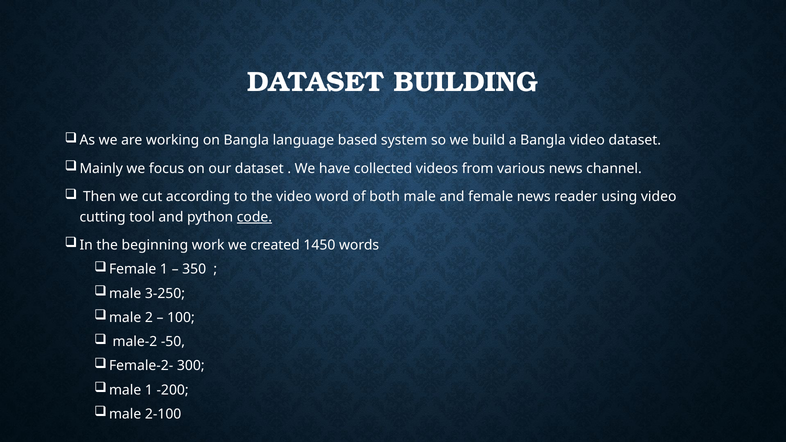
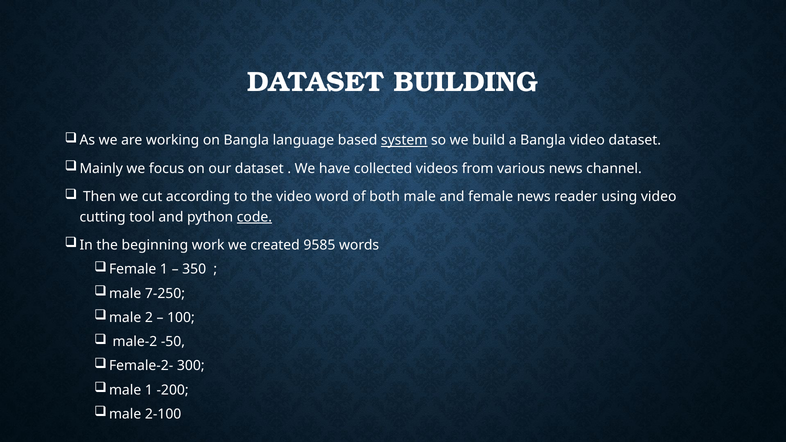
system underline: none -> present (404, 140)
1450: 1450 -> 9585 (319, 245)
3-250: 3-250 -> 7-250 (165, 293)
